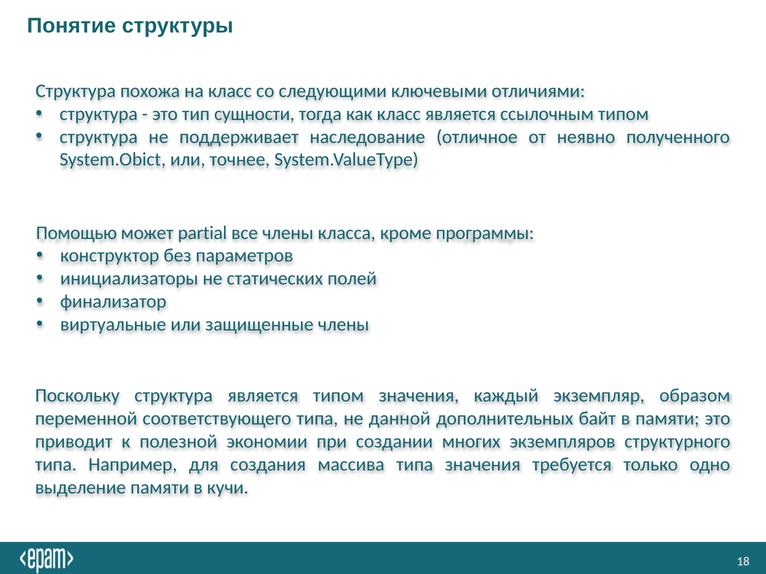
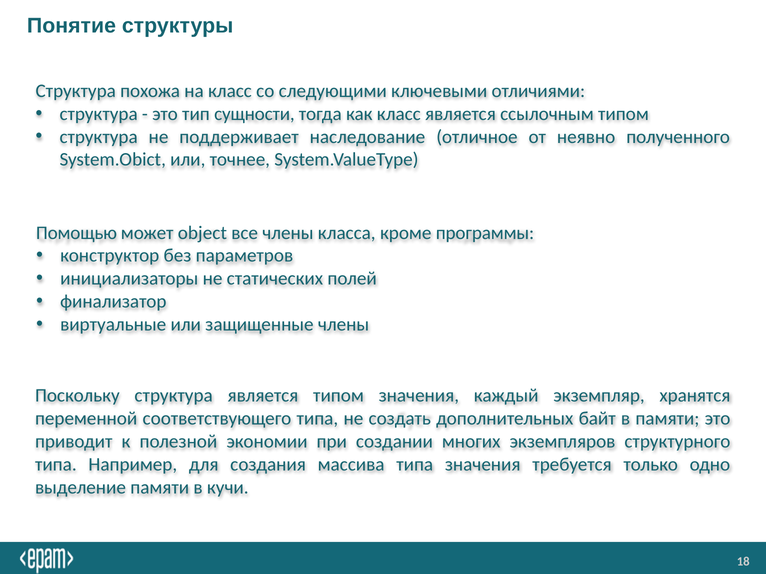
partial: partial -> object (202, 233)
образом: образом -> хранятся (695, 396)
данной: данной -> создать (400, 419)
